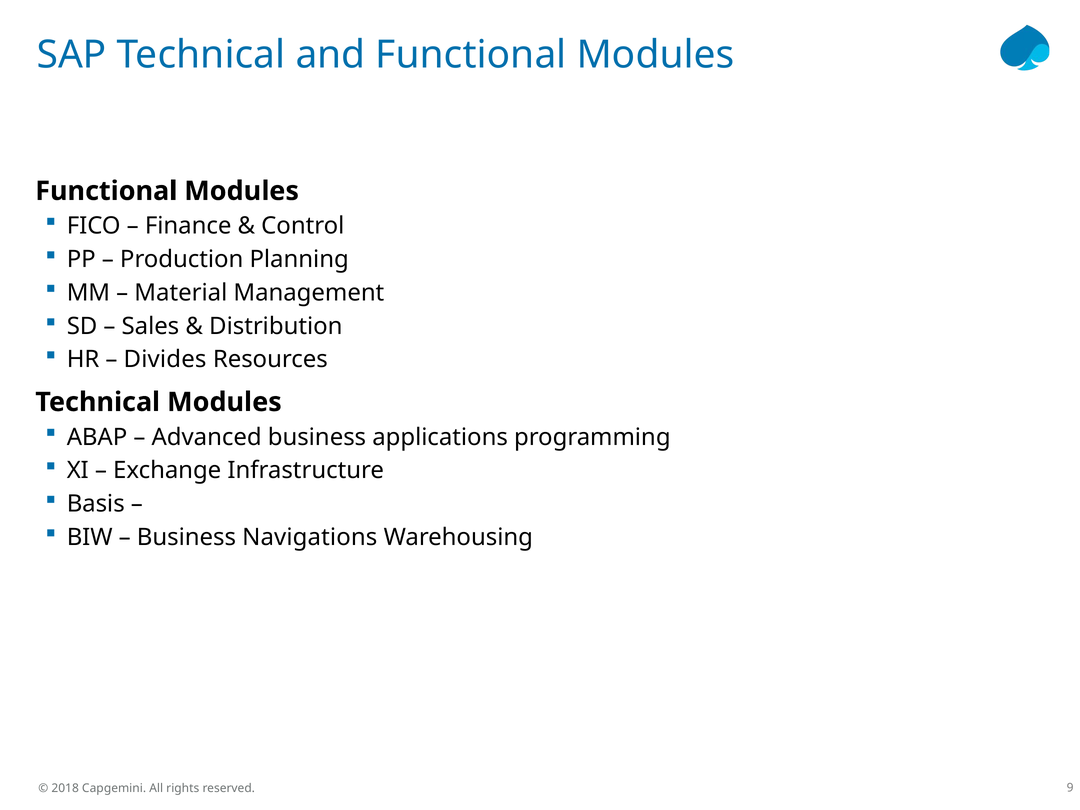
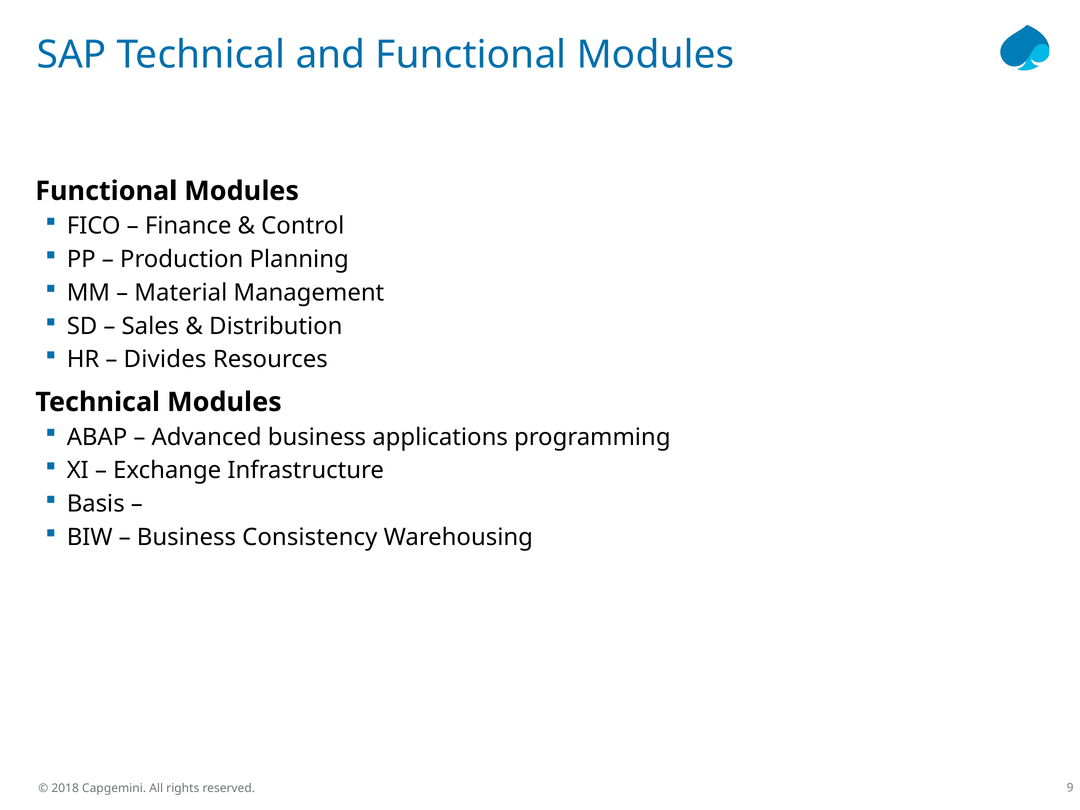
Navigations: Navigations -> Consistency (310, 537)
